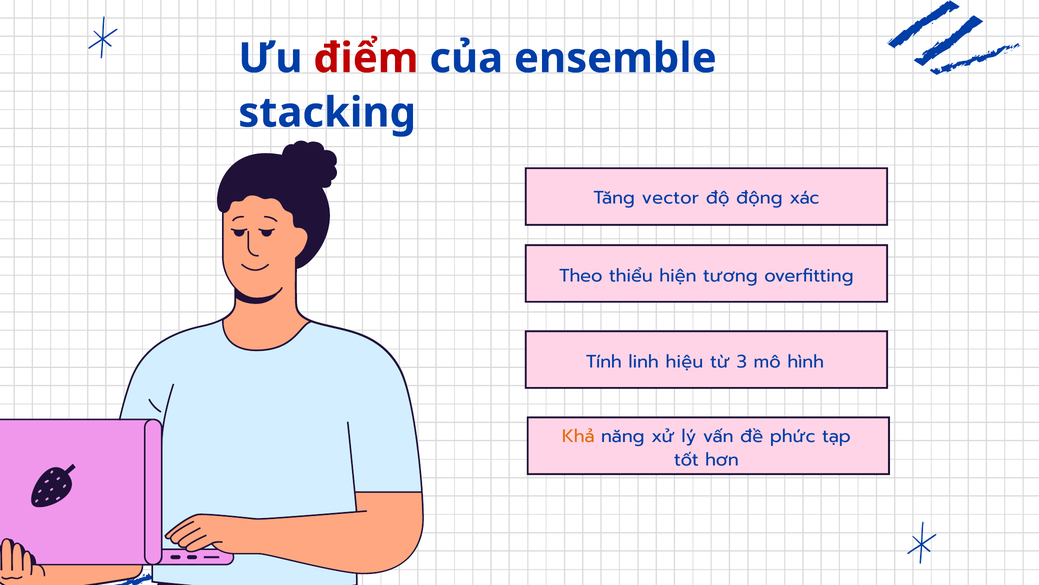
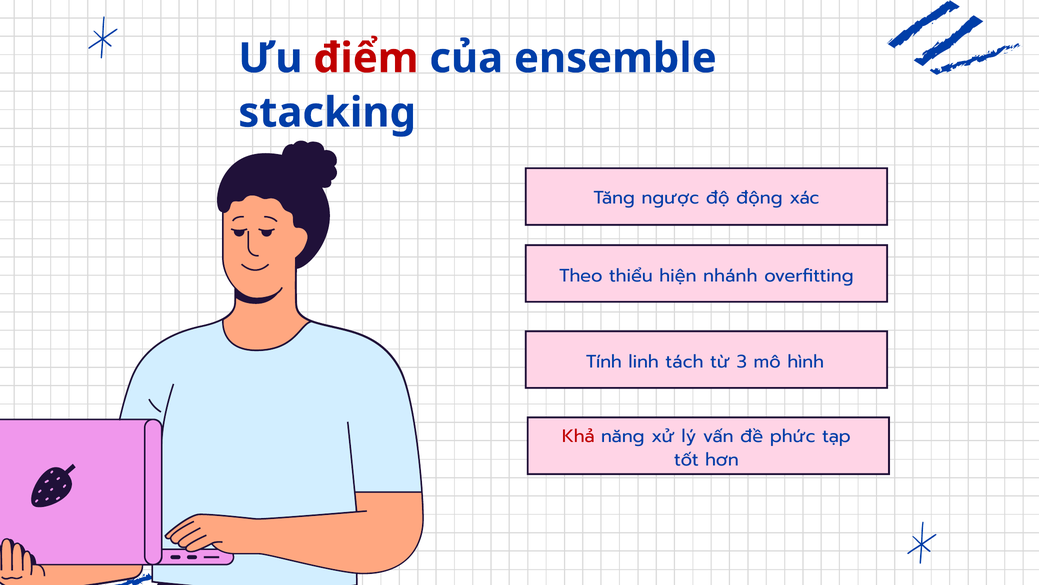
vector: vector -> ngược (670, 198)
tương: tương -> nhánh (730, 276)
hiệu: hiệu -> tách (684, 361)
Khả colour: orange -> red (578, 436)
